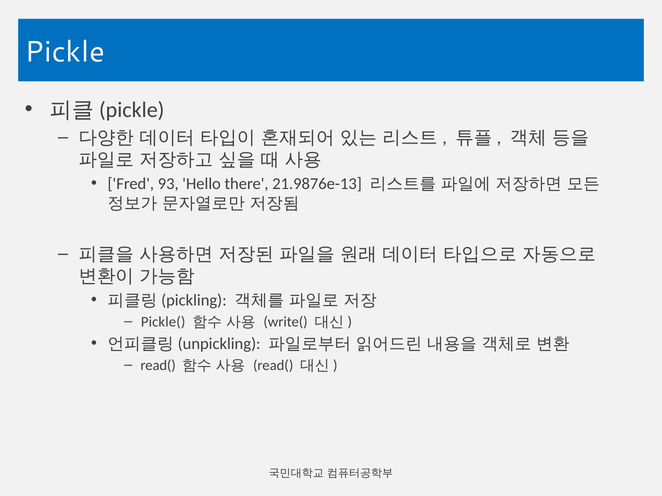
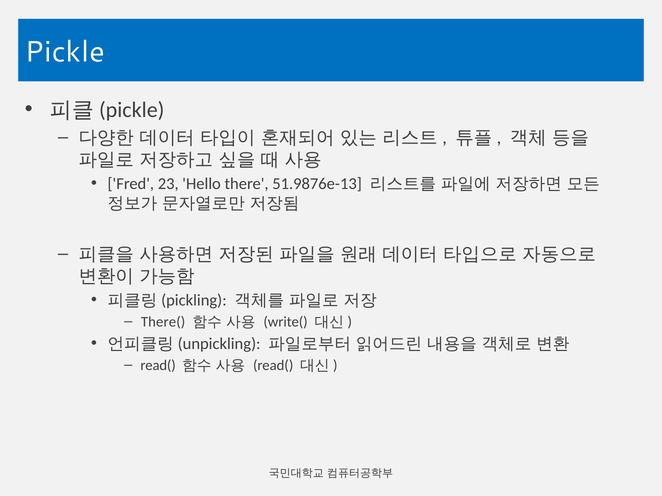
93: 93 -> 23 (168, 184)
21.9876e-13: 21.9876e-13 -> 51.9876e-13 (317, 184)
Pickle(: Pickle( -> There( (163, 322)
